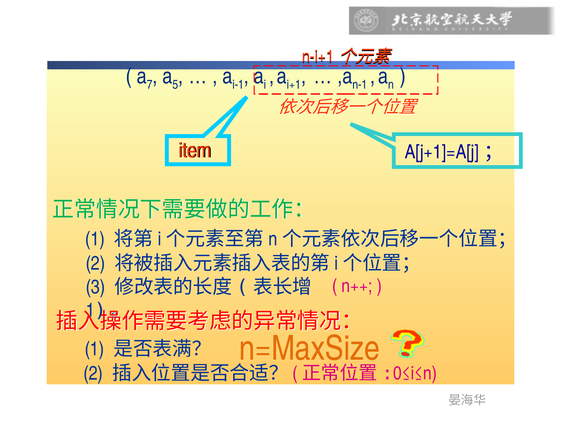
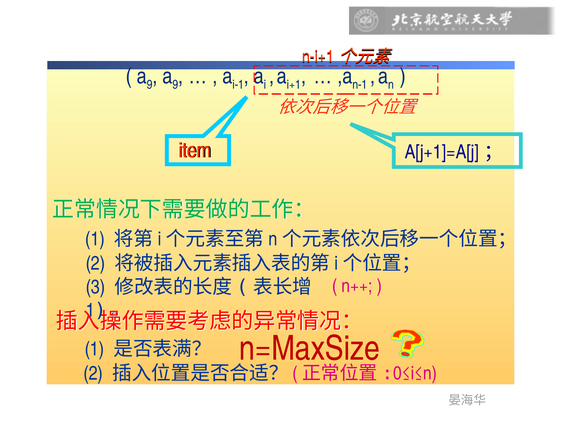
7: 7 -> 9 (150, 85)
5: 5 -> 9 (175, 85)
n=MaxSize colour: orange -> red (309, 349)
